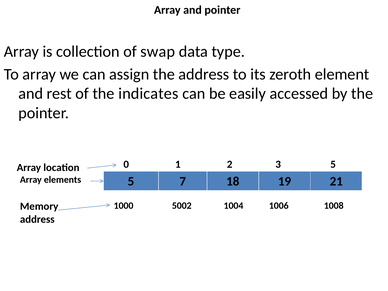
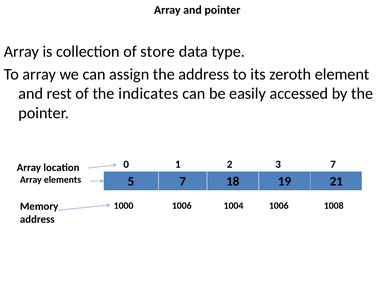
swap: swap -> store (158, 52)
3 5: 5 -> 7 (333, 164)
1000 5002: 5002 -> 1006 (182, 206)
